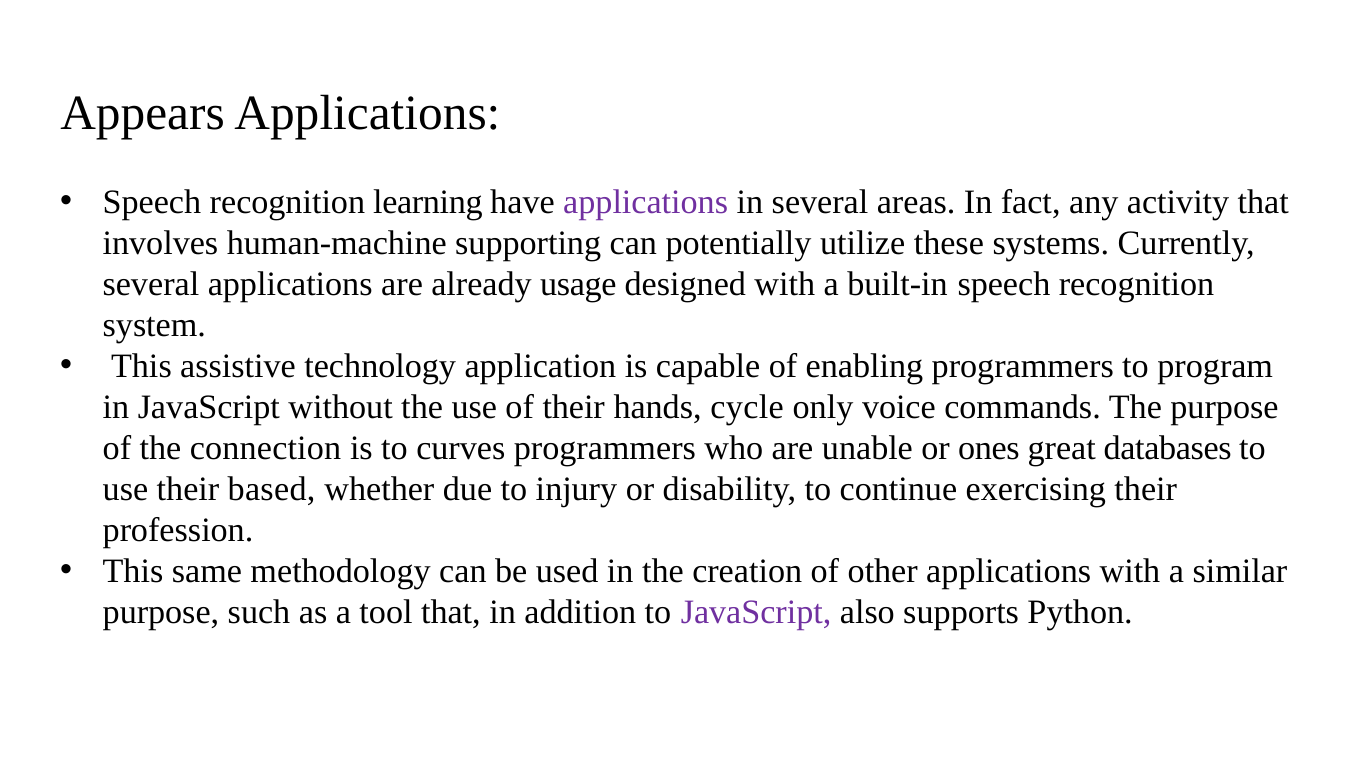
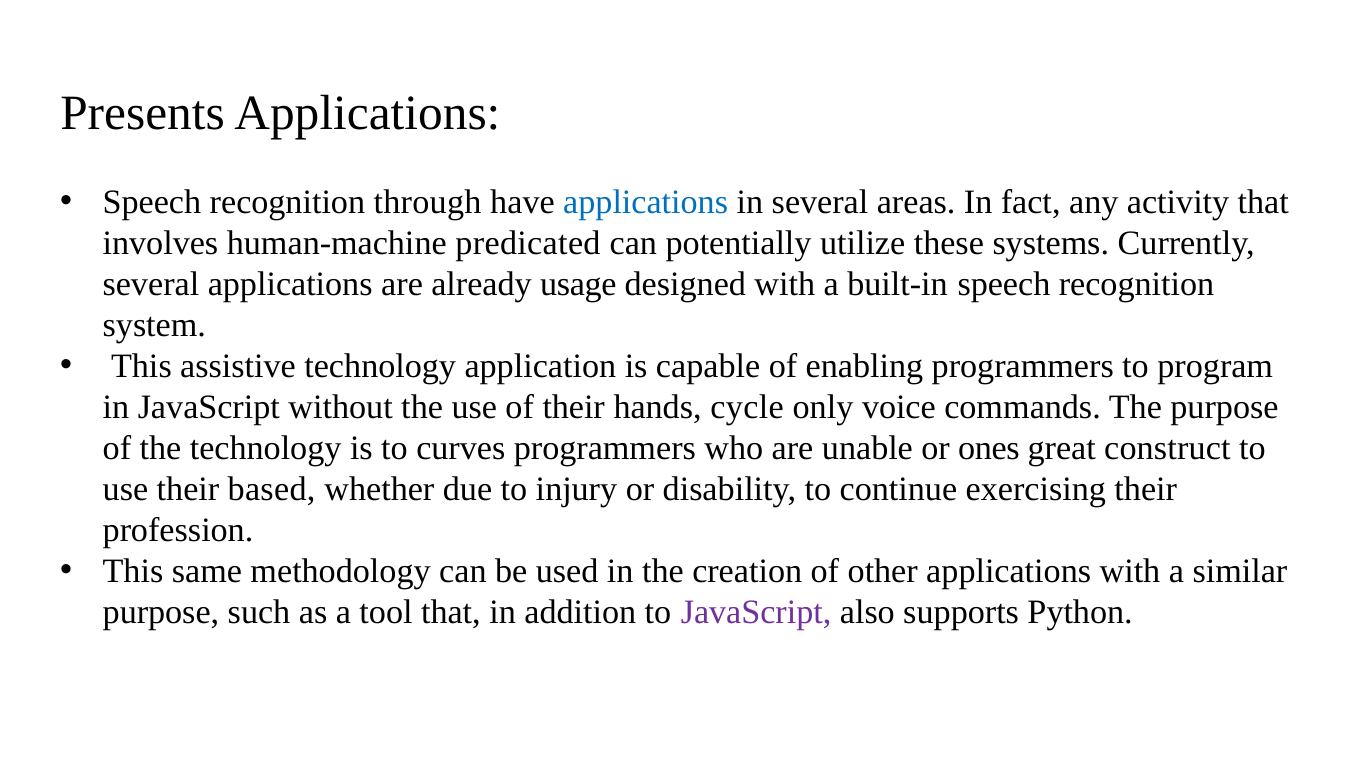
Appears: Appears -> Presents (142, 113)
learning: learning -> through (428, 202)
applications colour: purple -> blue (646, 202)
supporting: supporting -> predicated (528, 243)
the connection: connection -> technology (266, 448)
databases: databases -> construct (1167, 448)
